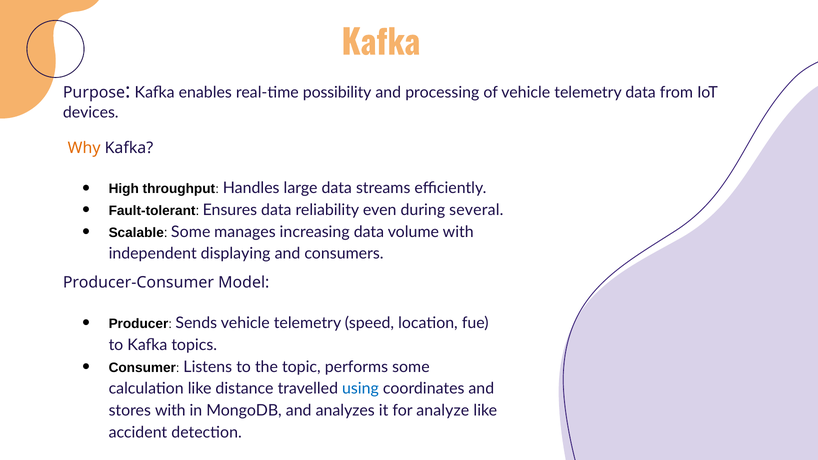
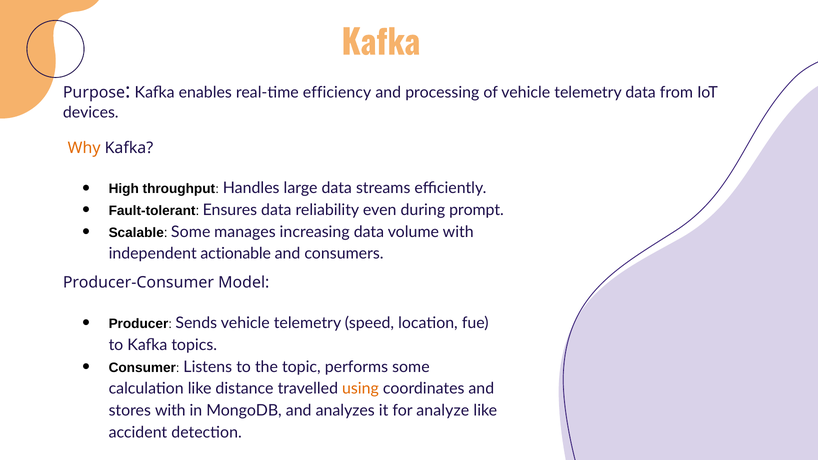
possibility: possibility -> efficiency (337, 93)
several: several -> prompt (476, 210)
displaying: displaying -> actionable (236, 254)
using colour: blue -> orange (360, 389)
